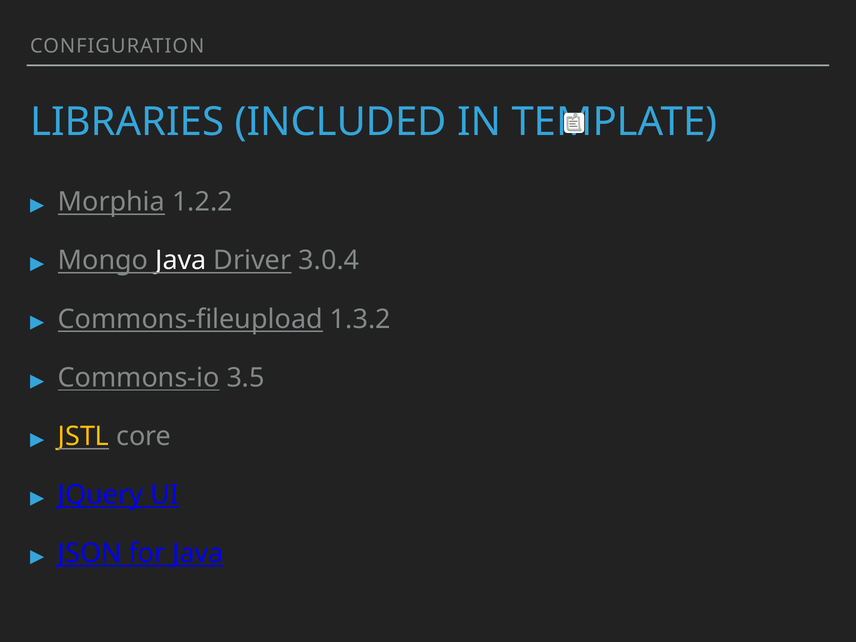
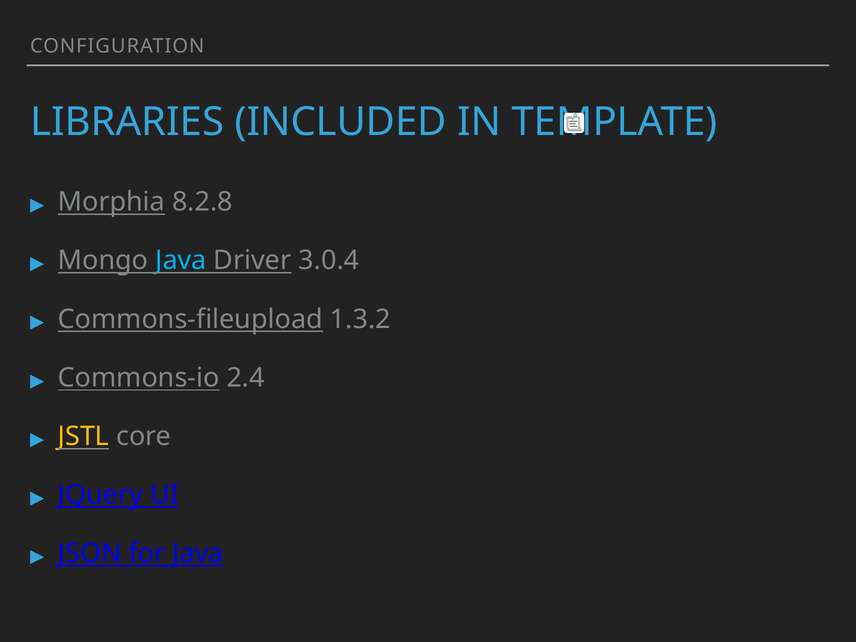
1.2.2: 1.2.2 -> 8.2.8 (202, 202)
Java colour: white -> light blue (181, 261)
3.5: 3.5 -> 2.4 (246, 378)
